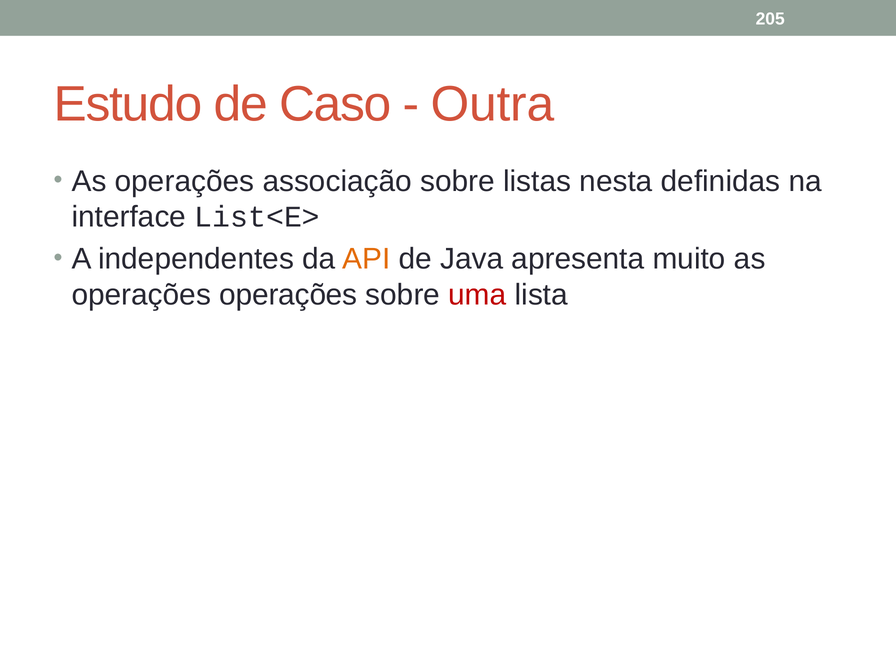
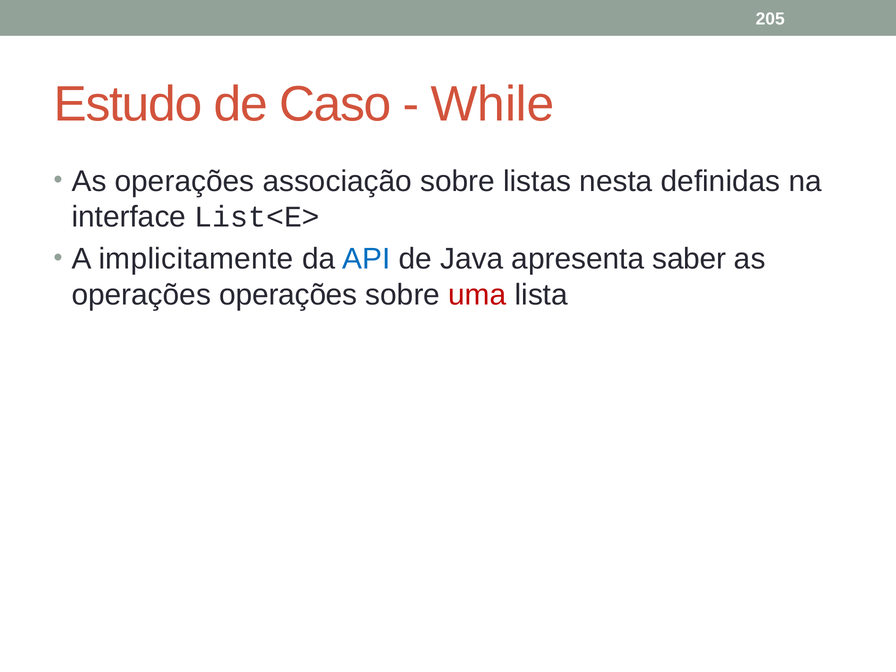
Outra: Outra -> While (493, 104)
independentes: independentes -> implicitamente (196, 259)
API colour: orange -> blue (366, 259)
muito: muito -> saber (689, 259)
